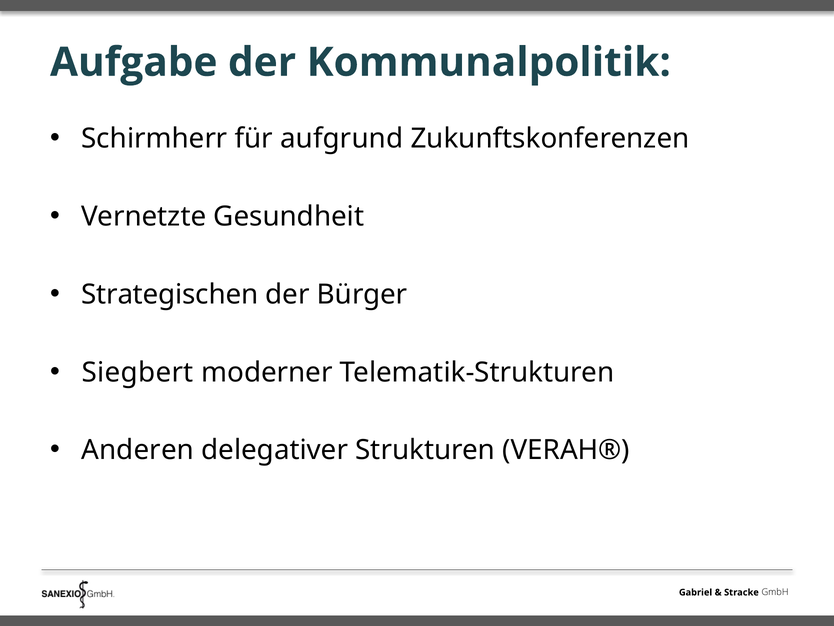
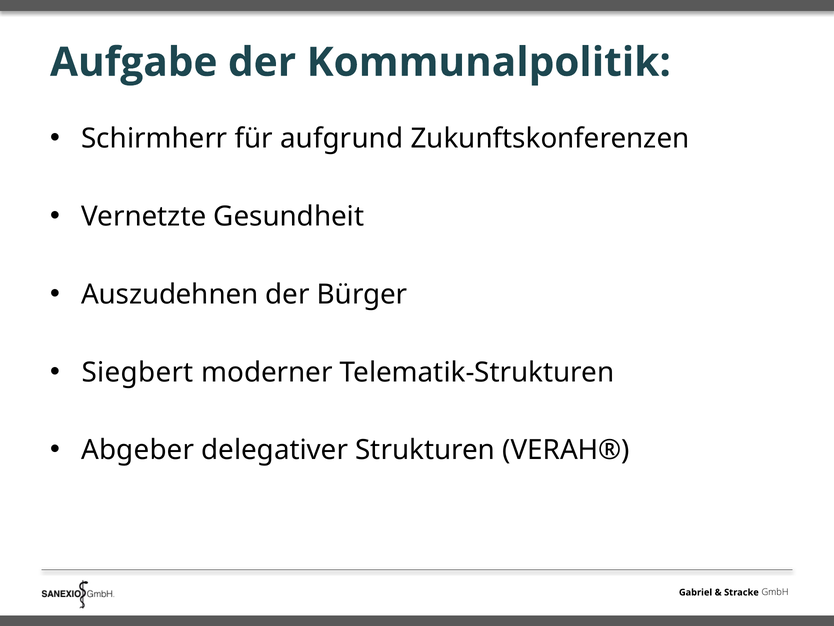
Strategischen: Strategischen -> Auszudehnen (170, 294)
Anderen: Anderen -> Abgeber (138, 450)
